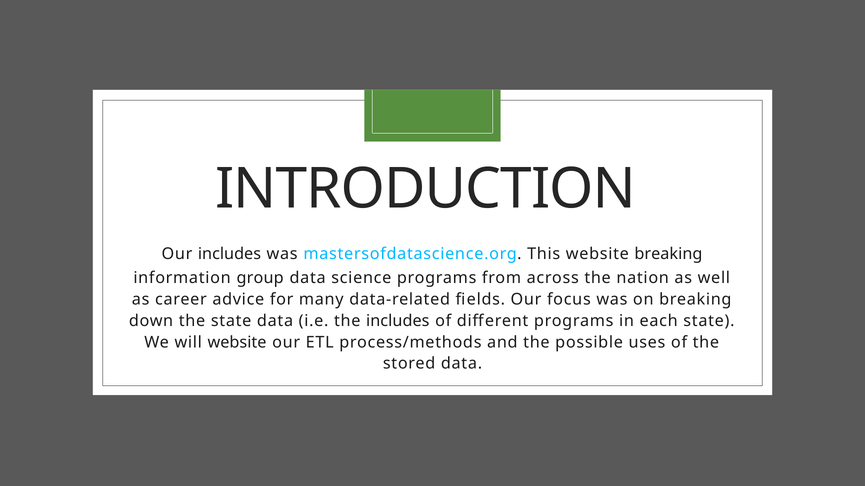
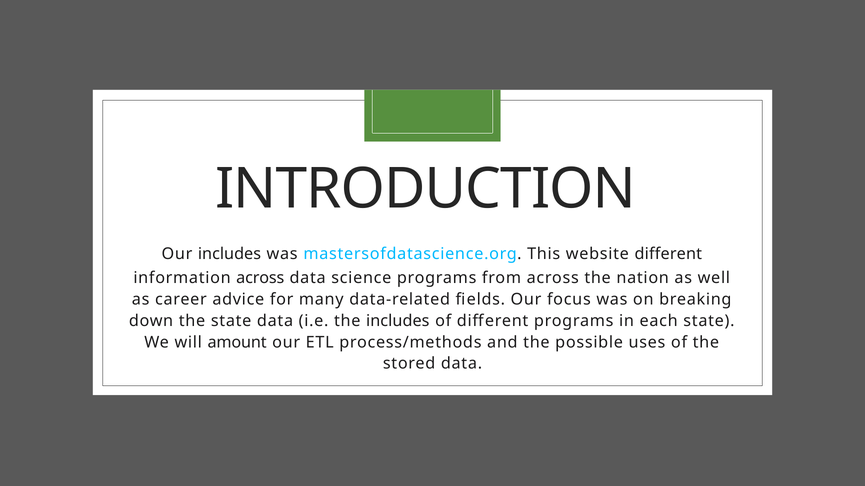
website breaking: breaking -> different (668, 254)
information group: group -> across (260, 278)
will website: website -> amount (237, 343)
